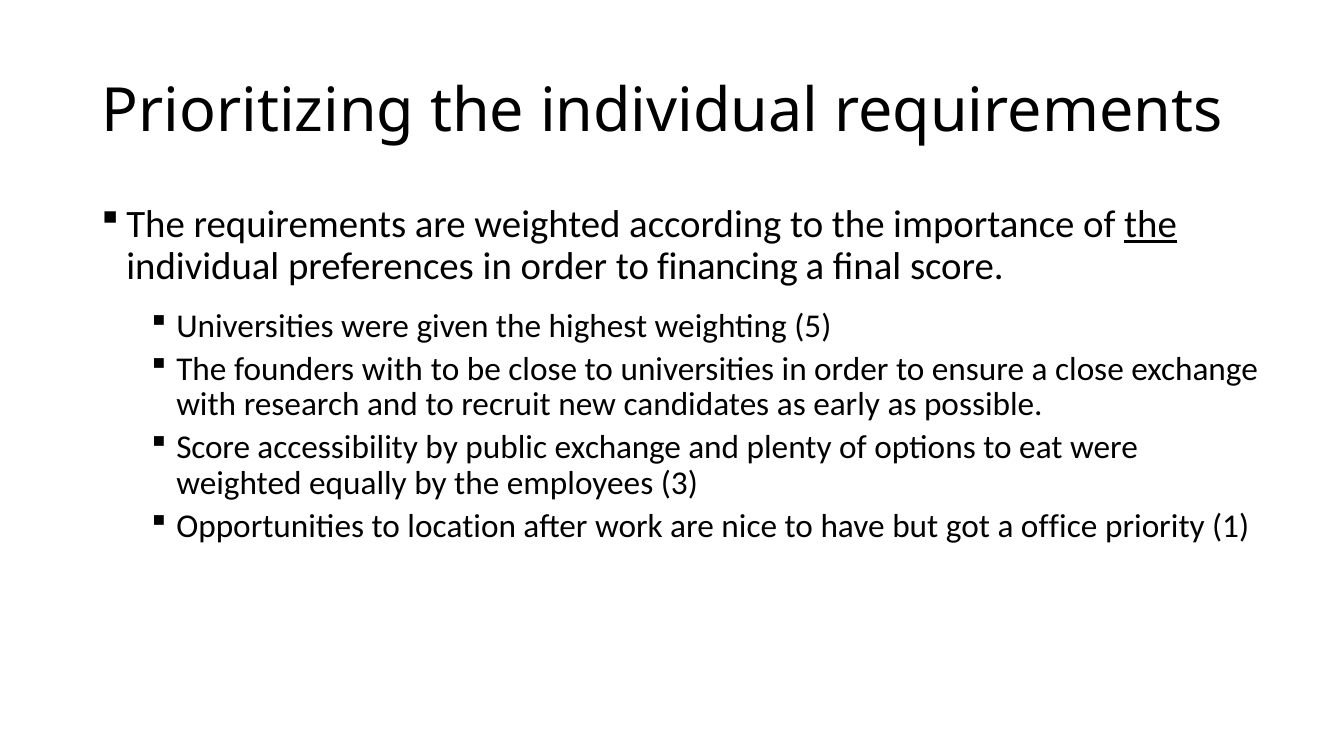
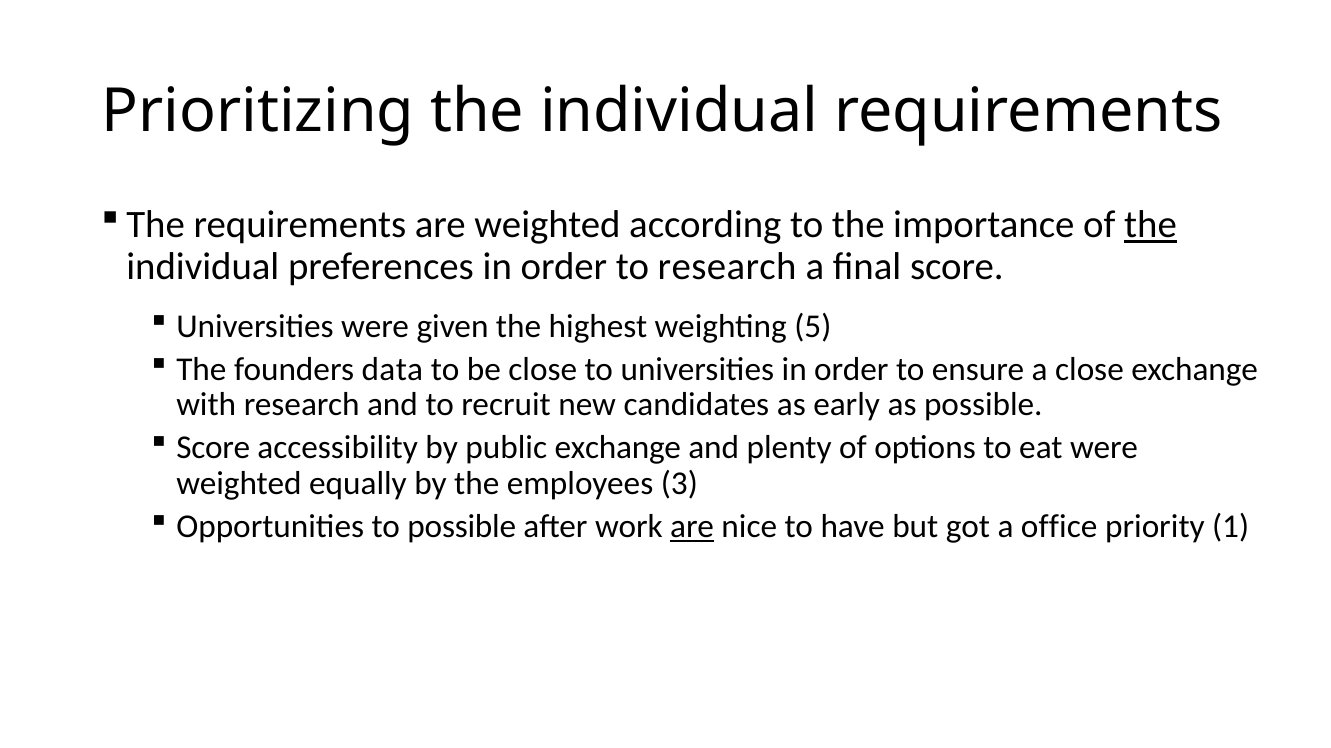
to financing: financing -> research (727, 267)
founders with: with -> data (392, 369)
to location: location -> possible (462, 527)
are underline: none -> present (692, 527)
